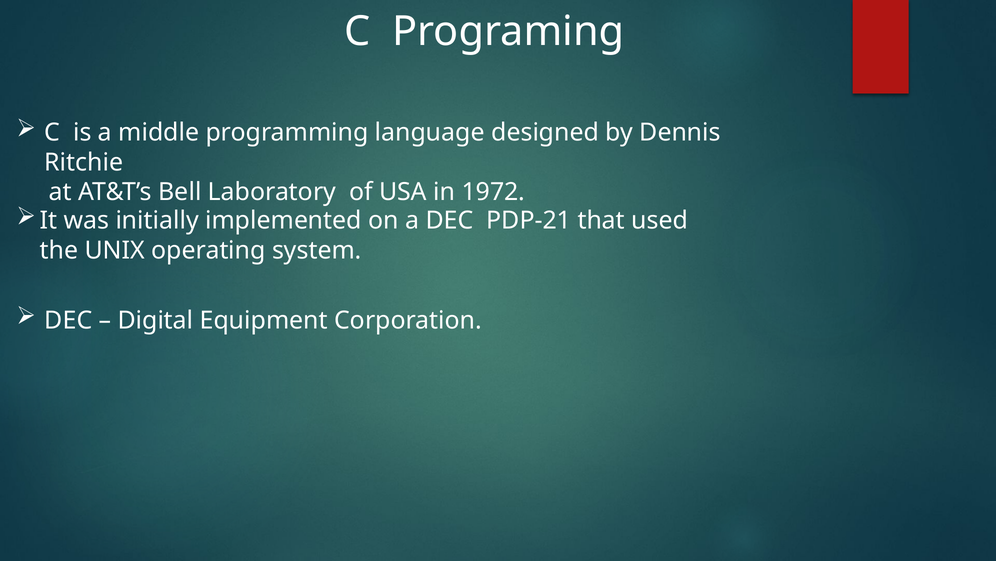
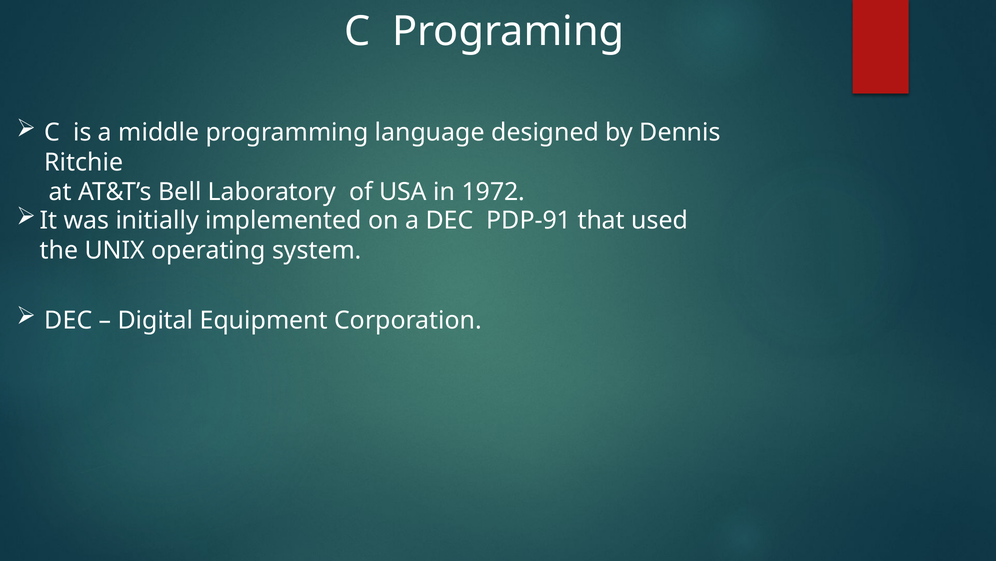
PDP-21: PDP-21 -> PDP-91 (529, 220)
